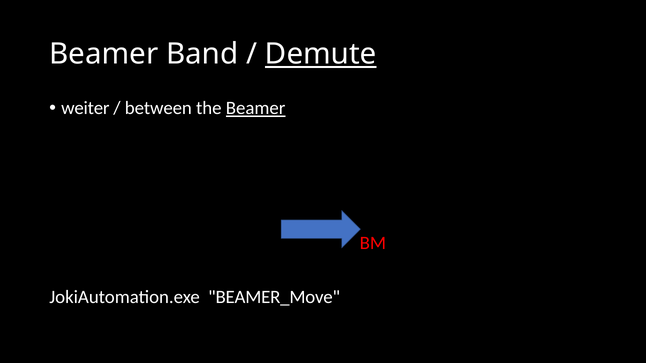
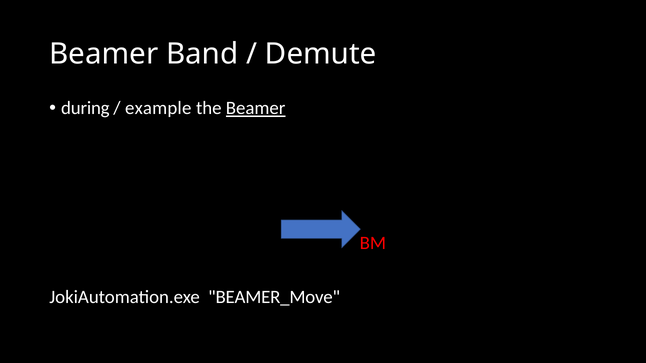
Demute underline: present -> none (321, 54)
weiter: weiter -> during (85, 108)
between: between -> example (158, 108)
